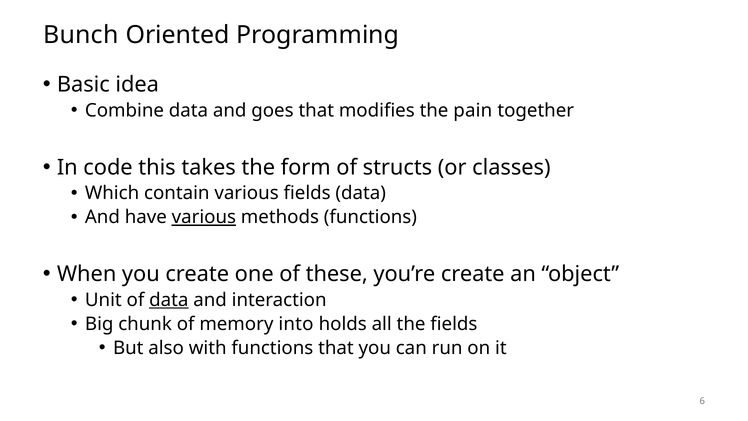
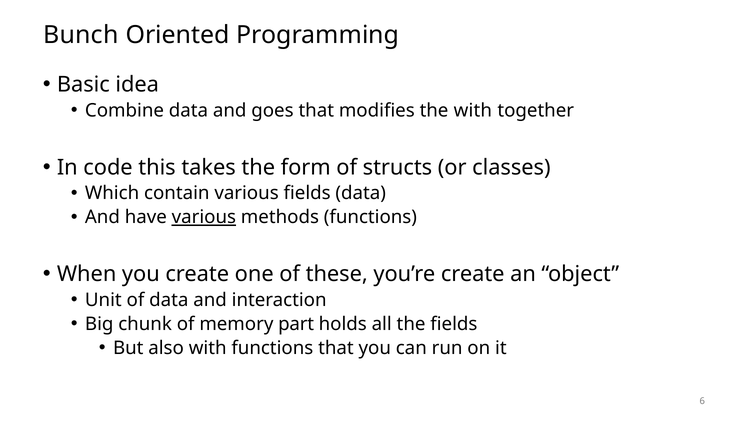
the pain: pain -> with (473, 110)
data underline: present -> none (169, 300)
into: into -> part (296, 324)
